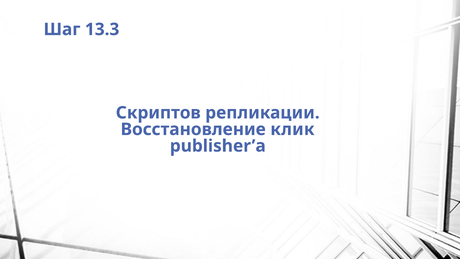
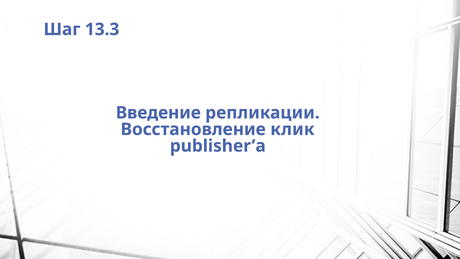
Скриптов: Скриптов -> Введение (158, 113)
